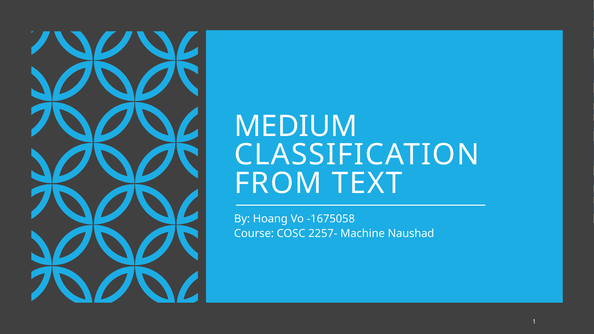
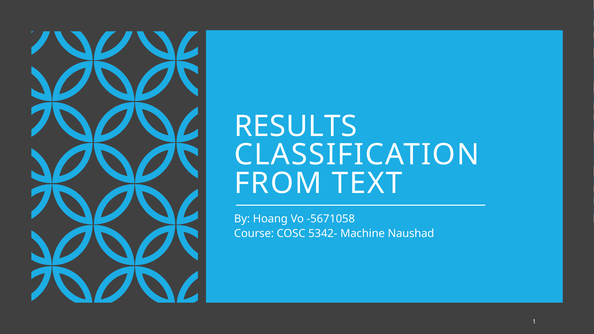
MEDIUM: MEDIUM -> RESULTS (296, 126)
-1675058: -1675058 -> -5671058 (331, 219)
2257-: 2257- -> 5342- (323, 234)
